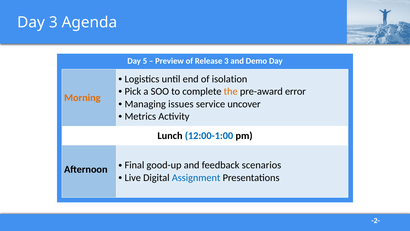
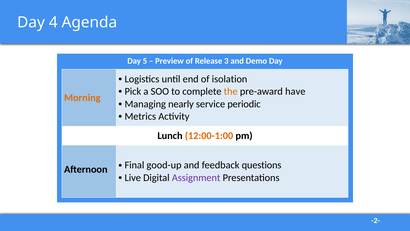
Day 3: 3 -> 4 (53, 22)
error: error -> have (295, 91)
issues: issues -> nearly (181, 104)
uncover: uncover -> periodic (244, 104)
12:00-1:00 colour: blue -> orange (209, 135)
scenarios: scenarios -> questions (262, 165)
Assignment colour: blue -> purple (196, 177)
